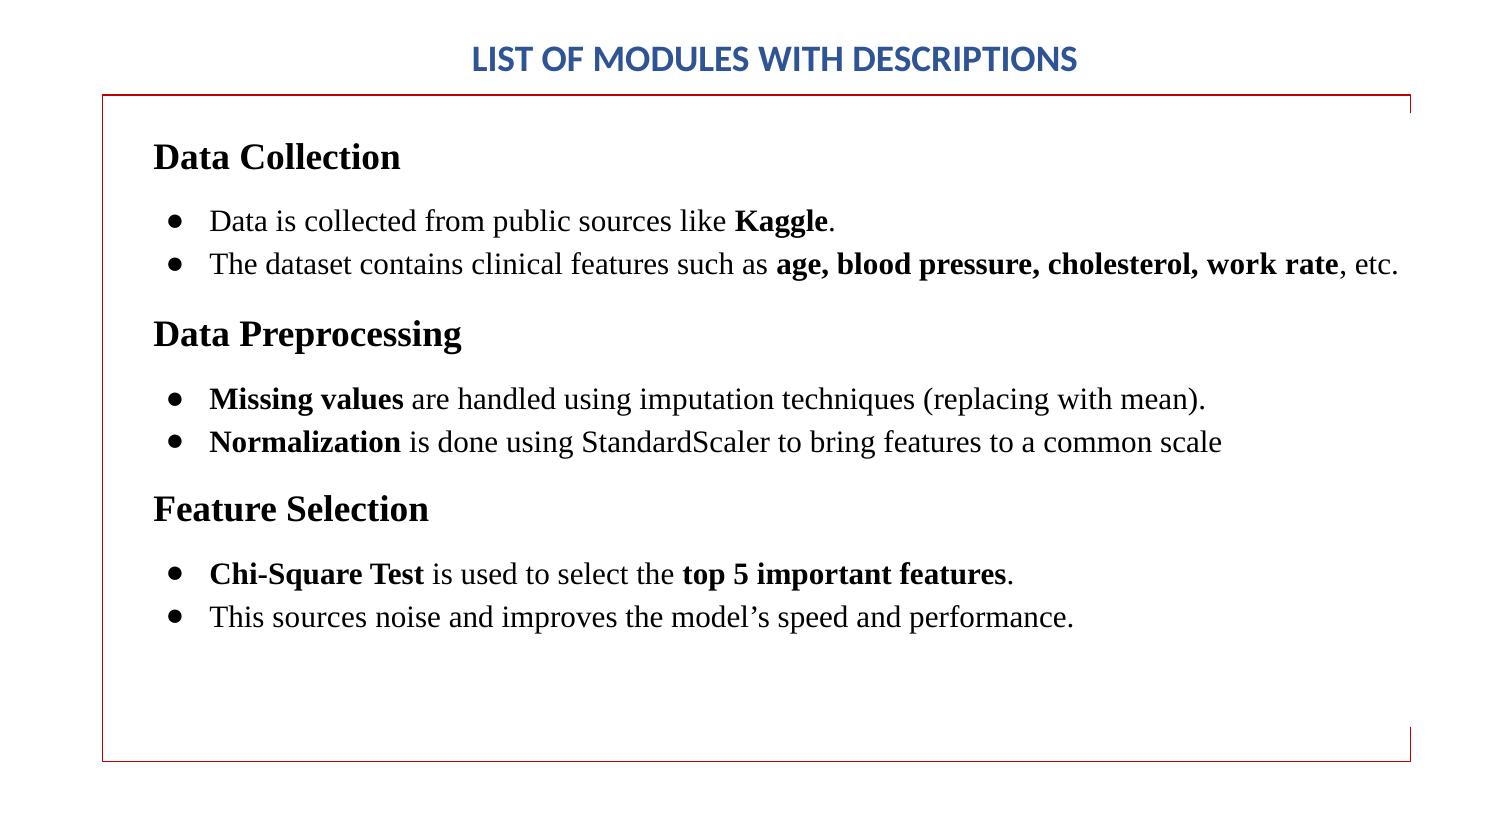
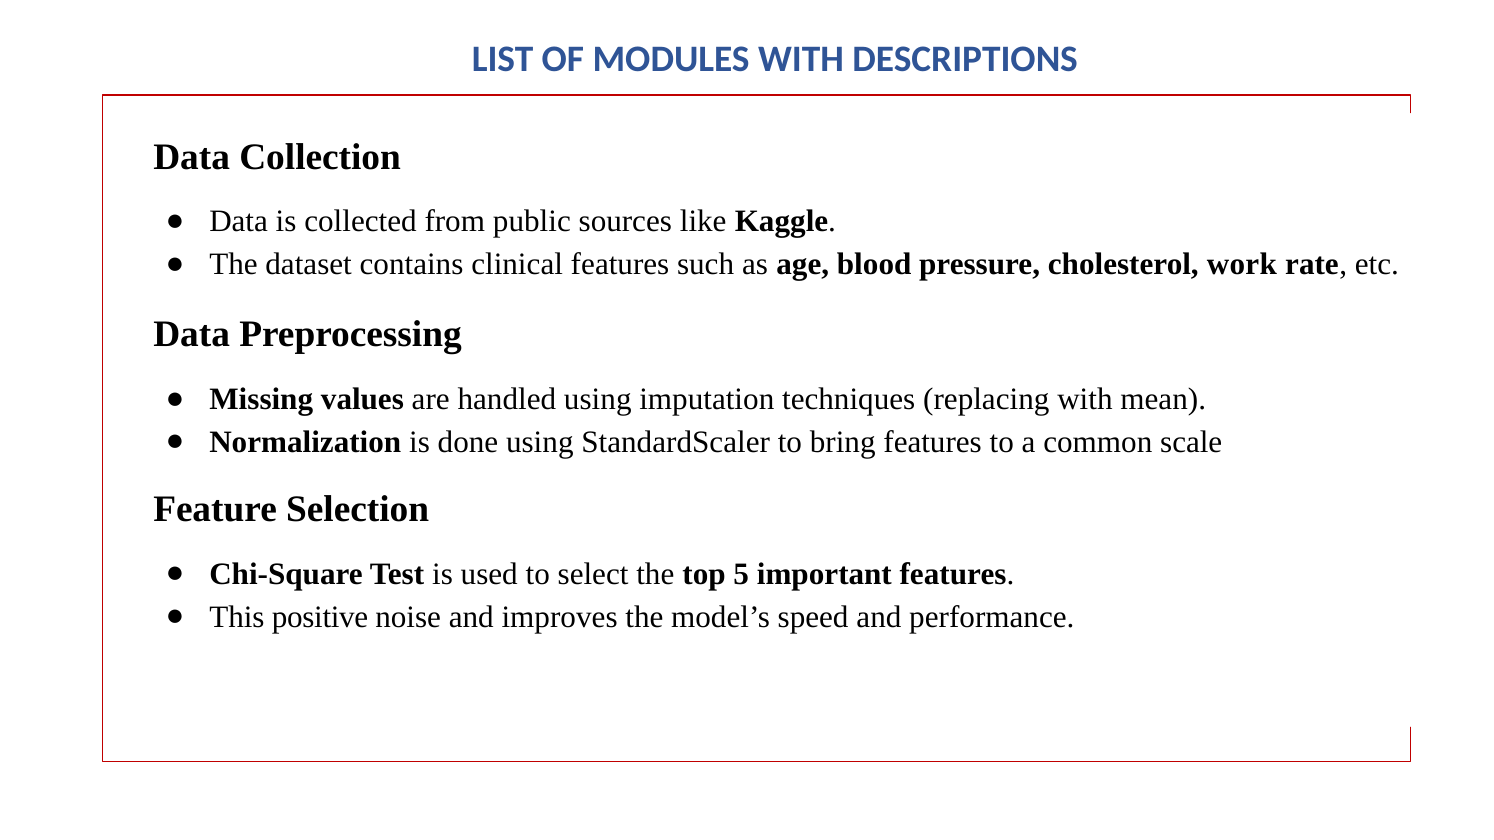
This sources: sources -> positive (320, 617)
